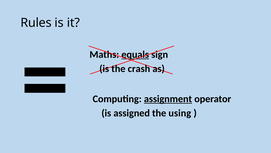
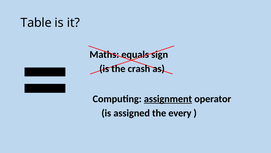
Rules: Rules -> Table (36, 23)
equals underline: present -> none (135, 54)
using: using -> every (180, 113)
